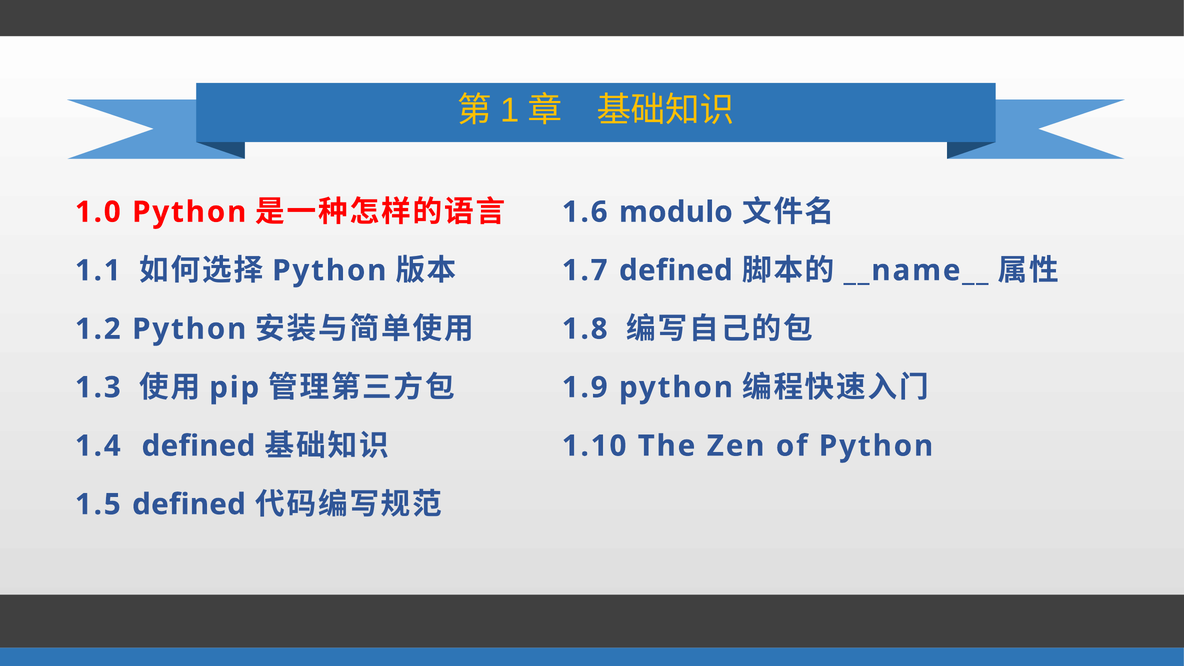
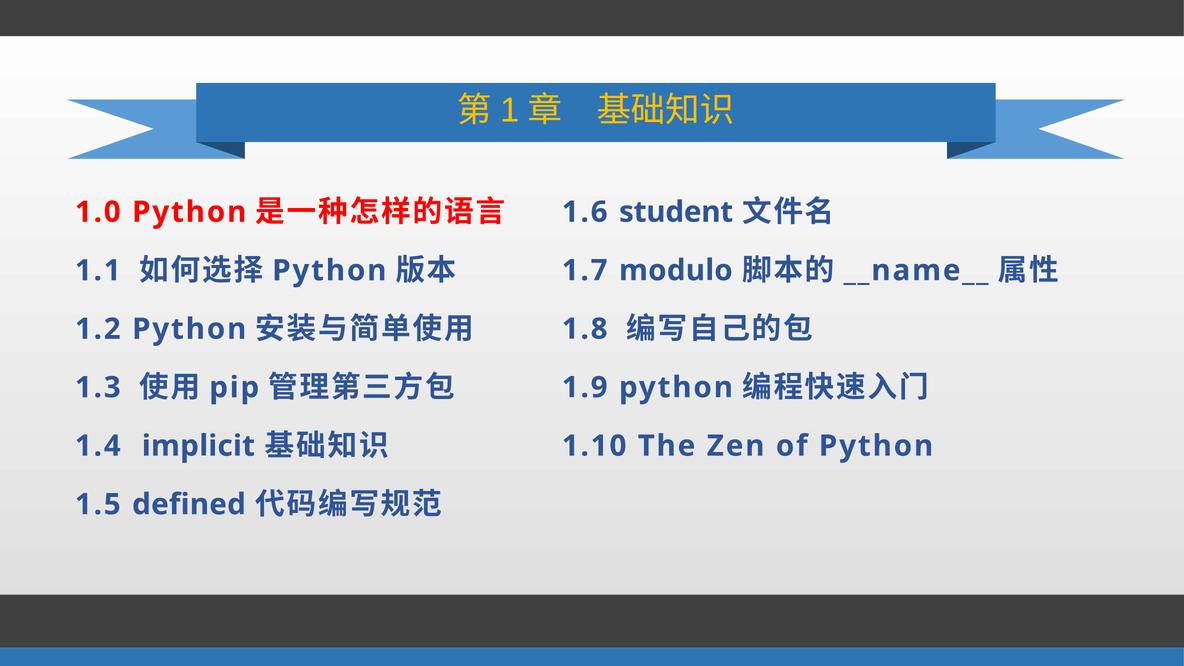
modulo: modulo -> student (676, 212)
1.7 defined: defined -> modulo (676, 270)
1.4 defined: defined -> implicit (198, 446)
